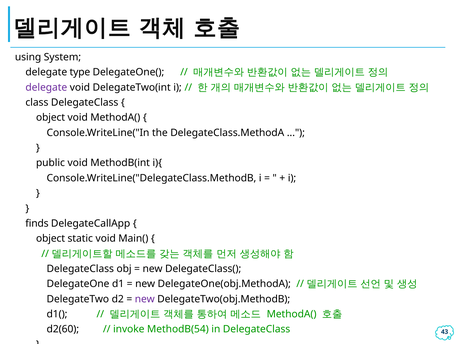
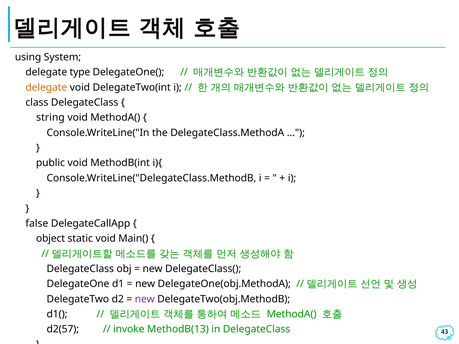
delegate colour: purple -> orange (46, 87)
object: object -> string (50, 118)
finds: finds -> false (37, 224)
d2(60: d2(60 -> d2(57 (63, 329)
MethodB(54: MethodB(54 -> MethodB(13 (178, 329)
